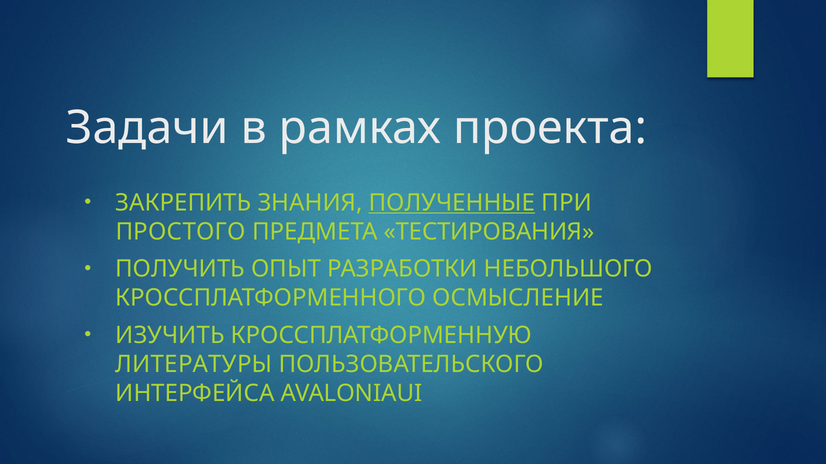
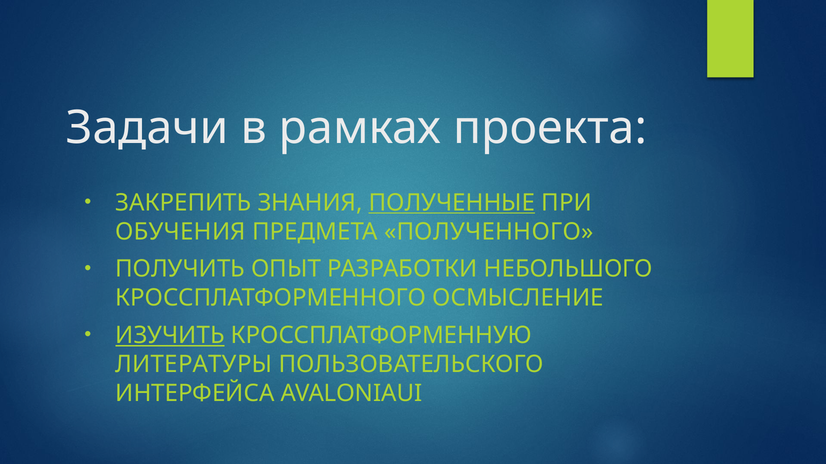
ПРОСТОГО: ПРОСТОГО -> ОБУЧЕНИЯ (181, 232)
ТЕСТИРОВАНИЯ: ТЕСТИРОВАНИЯ -> ПОЛУЧЕННОГО (489, 232)
ИЗУЧИТЬ underline: none -> present (170, 336)
